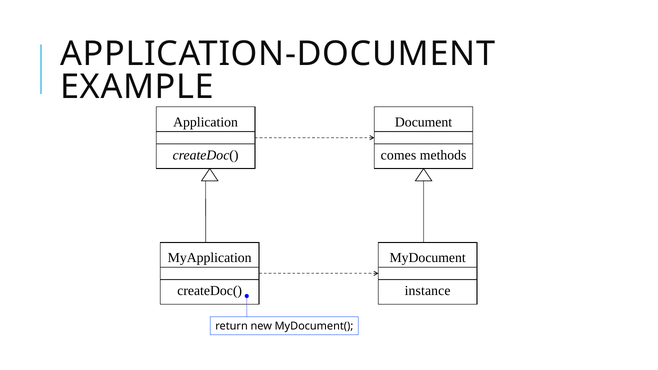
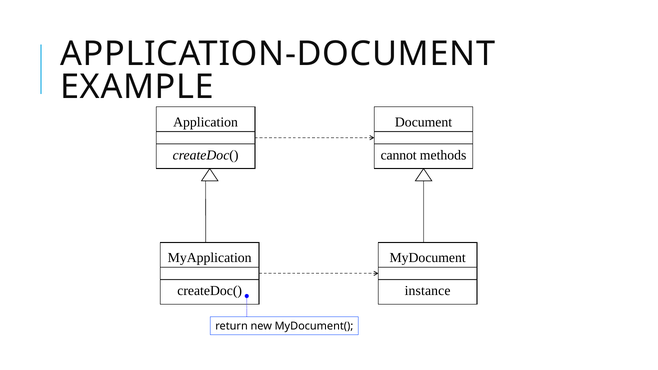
comes: comes -> cannot (399, 155)
